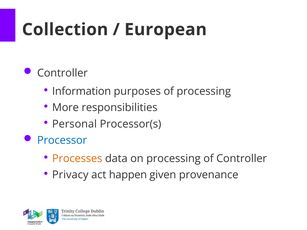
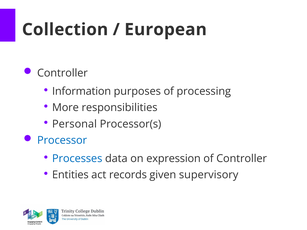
Processes colour: orange -> blue (77, 159)
on processing: processing -> expression (173, 159)
Privacy: Privacy -> Entities (70, 175)
happen: happen -> records (128, 175)
provenance: provenance -> supervisory (209, 175)
